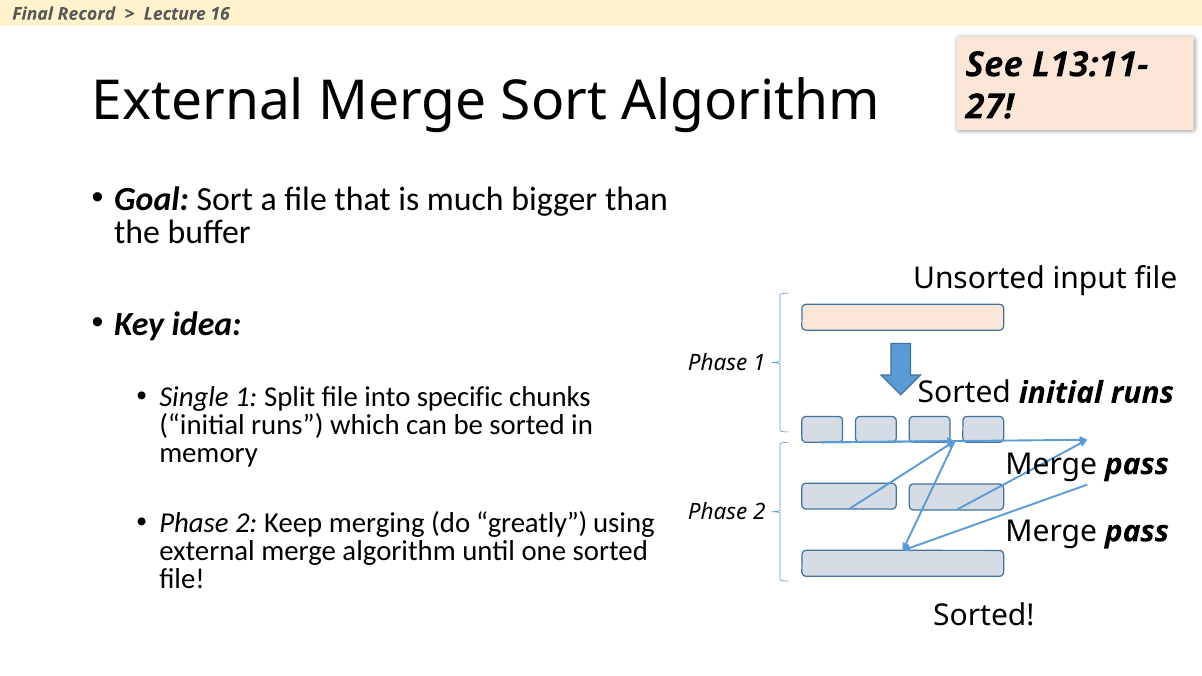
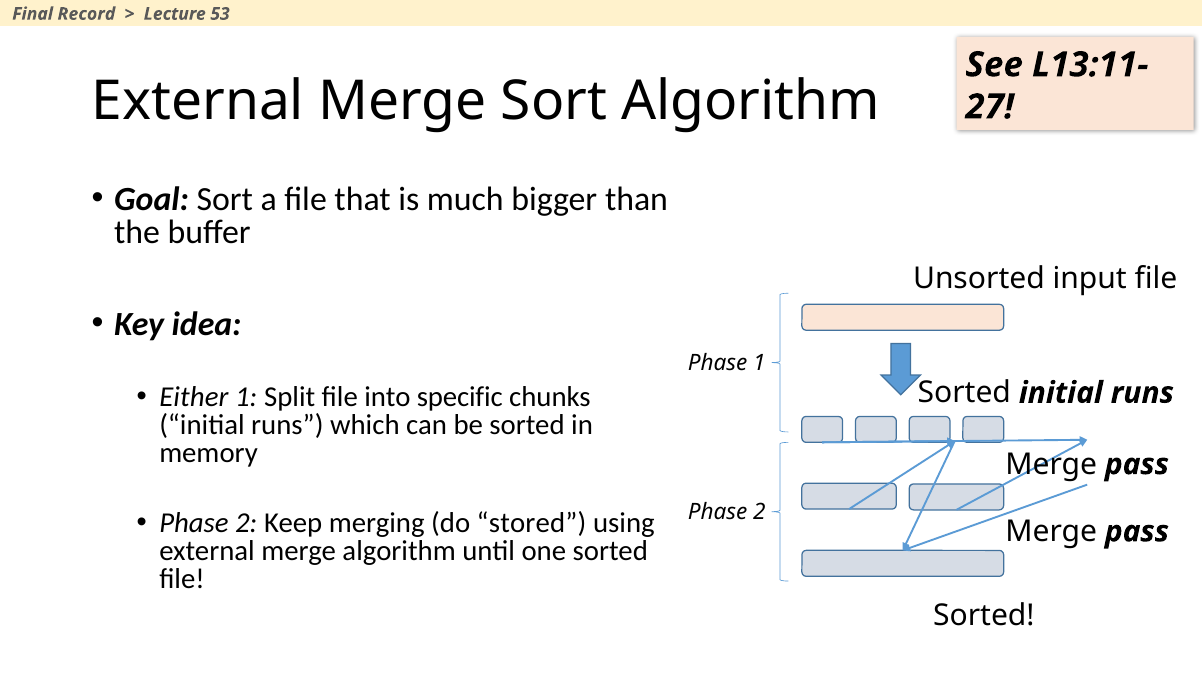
16: 16 -> 53 (220, 14)
Single: Single -> Either (194, 397)
greatly: greatly -> stored (532, 524)
